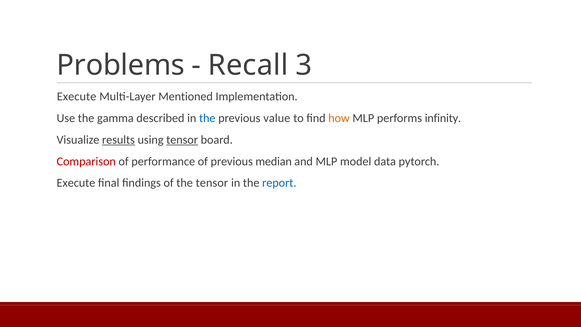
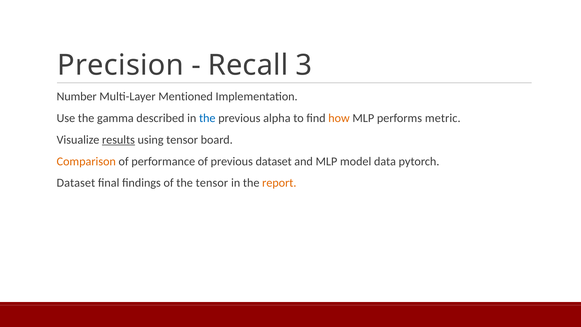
Problems: Problems -> Precision (120, 65)
Execute: Execute -> Number (77, 97)
value: value -> alpha (277, 118)
infinity: infinity -> metric (443, 118)
tensor underline: present -> none (182, 140)
Comparison colour: red -> orange (86, 161)
previous median: median -> dataset (274, 161)
Execute: Execute -> Dataset (76, 183)
report colour: blue -> orange (279, 183)
